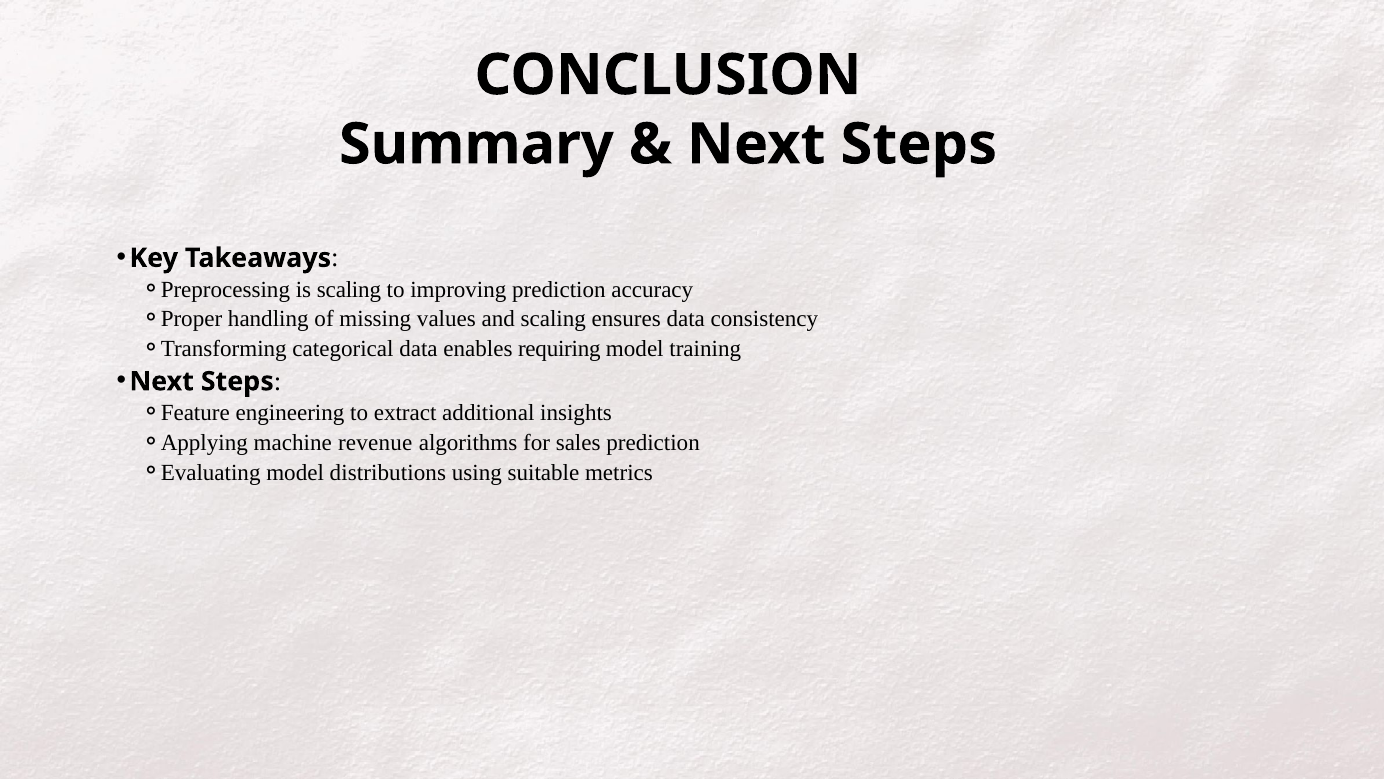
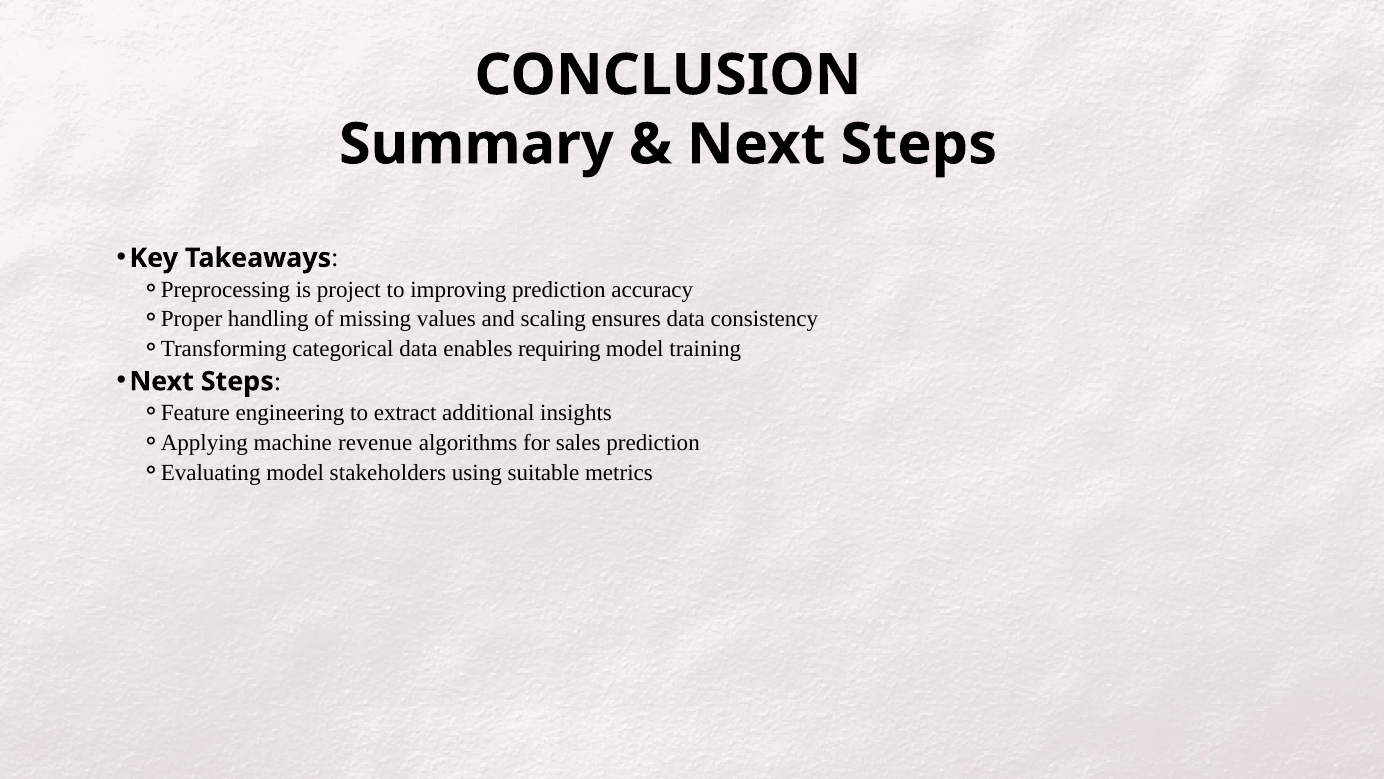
is scaling: scaling -> project (349, 290)
distributions: distributions -> stakeholders (388, 472)
